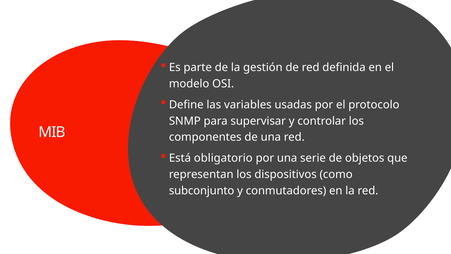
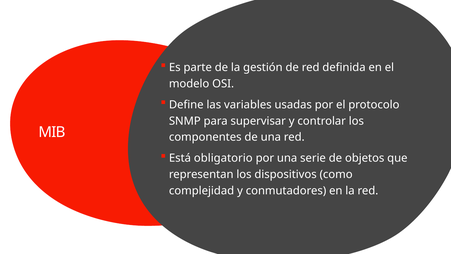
subconjunto: subconjunto -> complejidad (202, 190)
